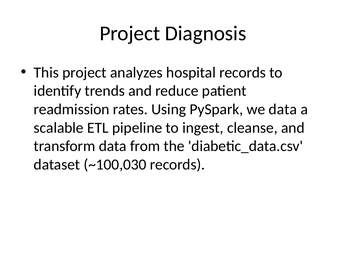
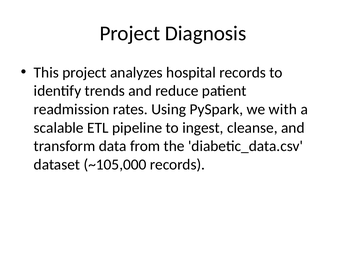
we data: data -> with (283, 109)
~100,030: ~100,030 -> ~105,000 (115, 165)
